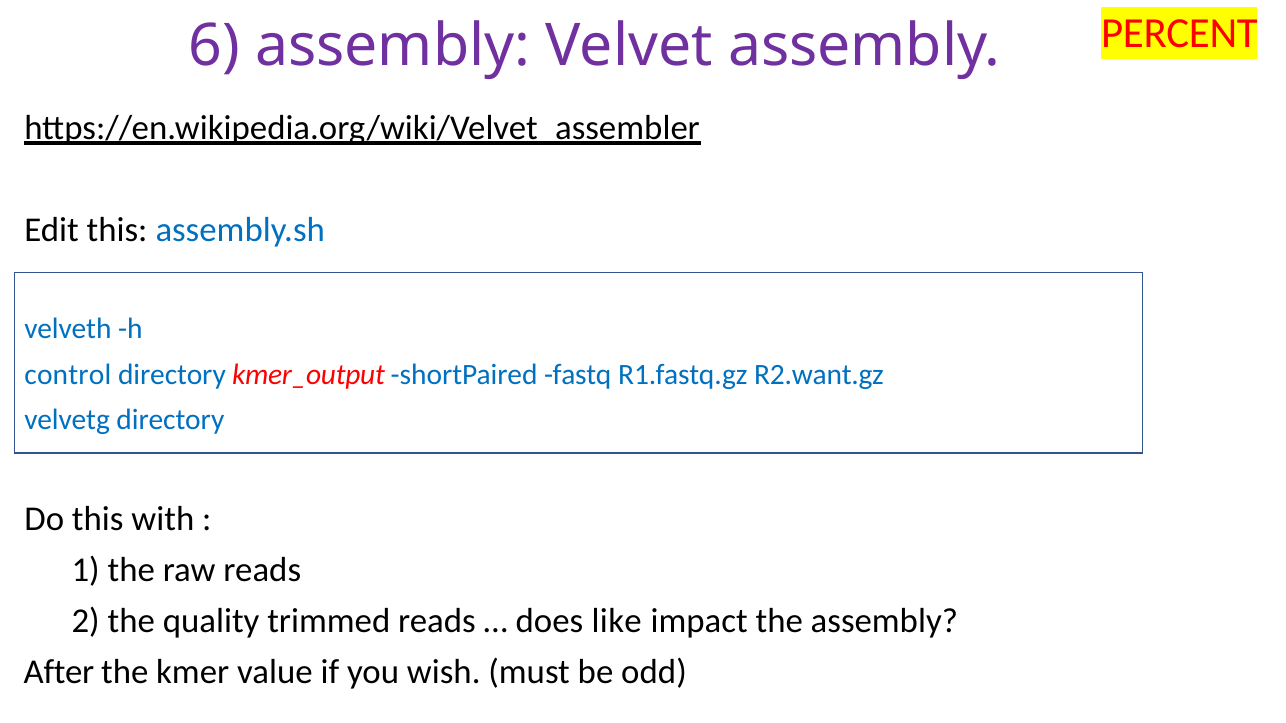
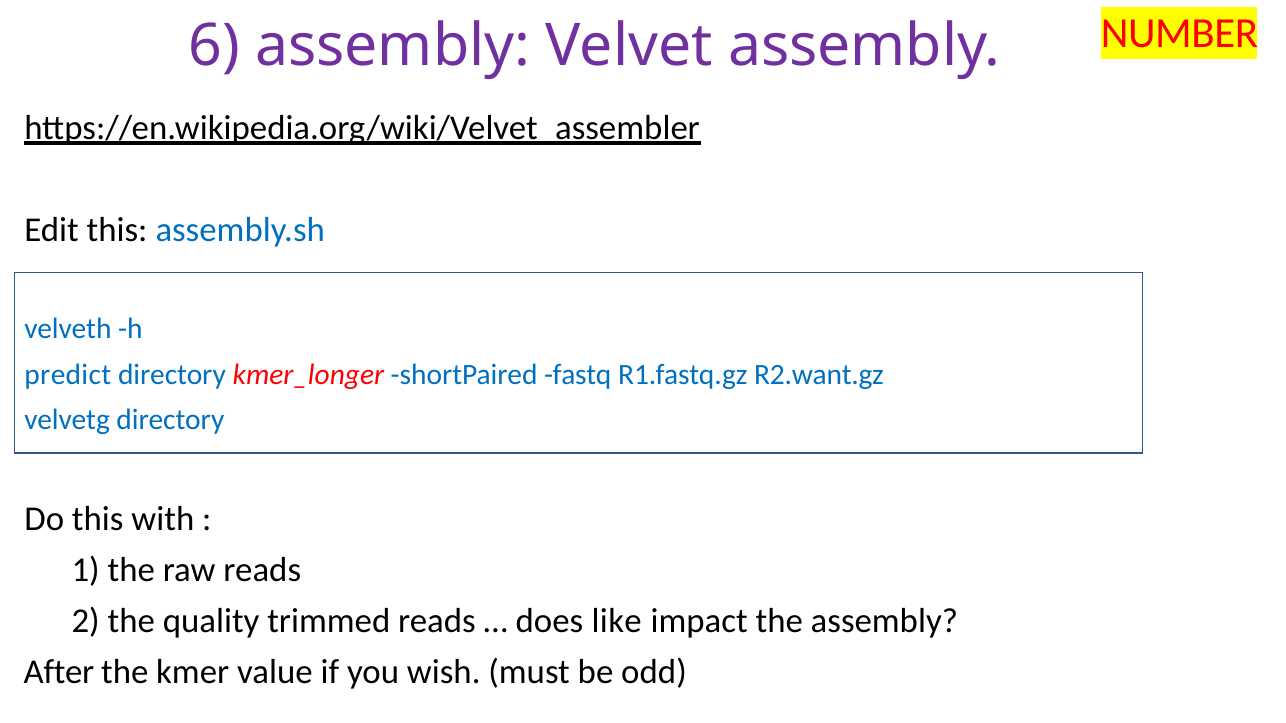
PERCENT: PERCENT -> NUMBER (1179, 33)
control: control -> predict (68, 375)
kmer_output: kmer_output -> kmer_longer (308, 375)
